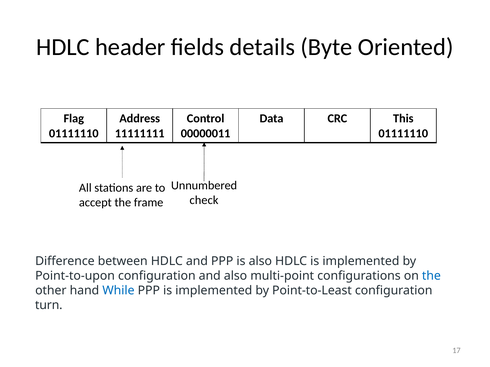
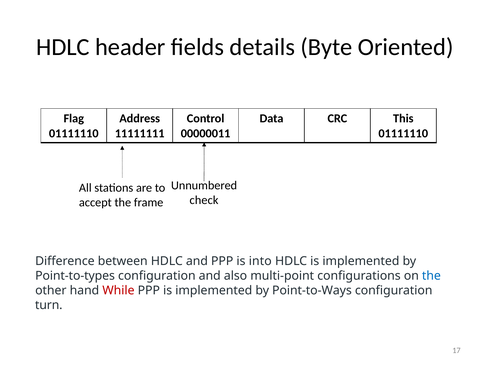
is also: also -> into (260, 261)
Point-to-upon: Point-to-upon -> Point-to-types (75, 276)
While colour: blue -> red (118, 291)
Point-to-Least: Point-to-Least -> Point-to-Ways (312, 291)
